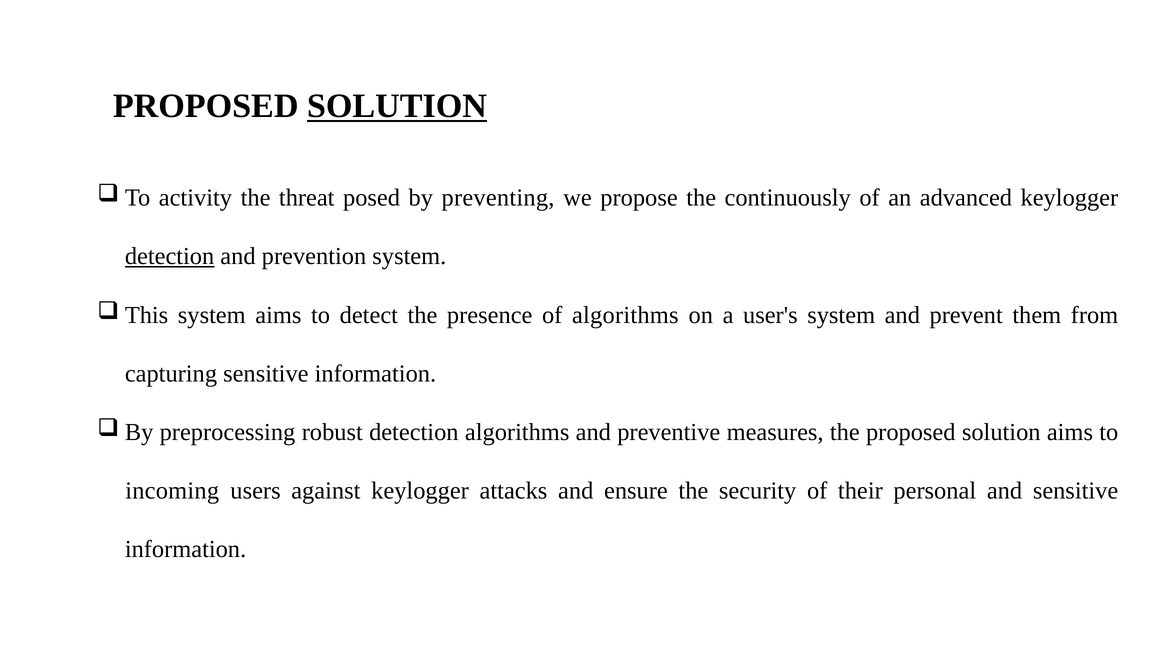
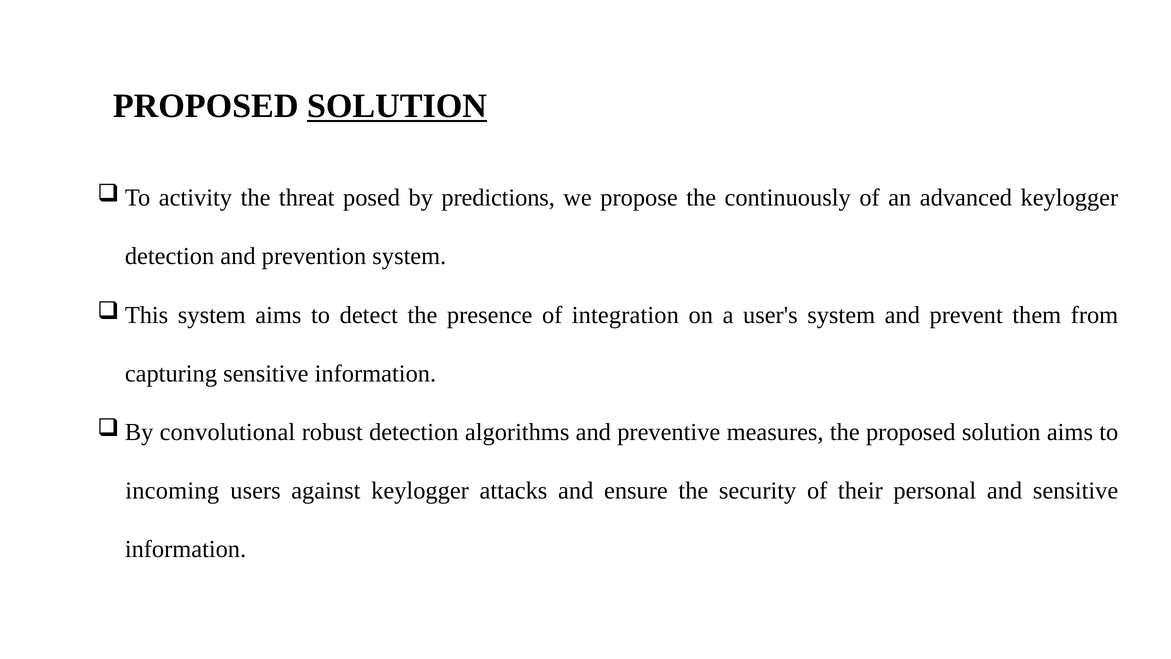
preventing: preventing -> predictions (498, 198)
detection underline: present -> none (170, 256)
of algorithms: algorithms -> integration (625, 315)
preprocessing: preprocessing -> convolutional (227, 432)
